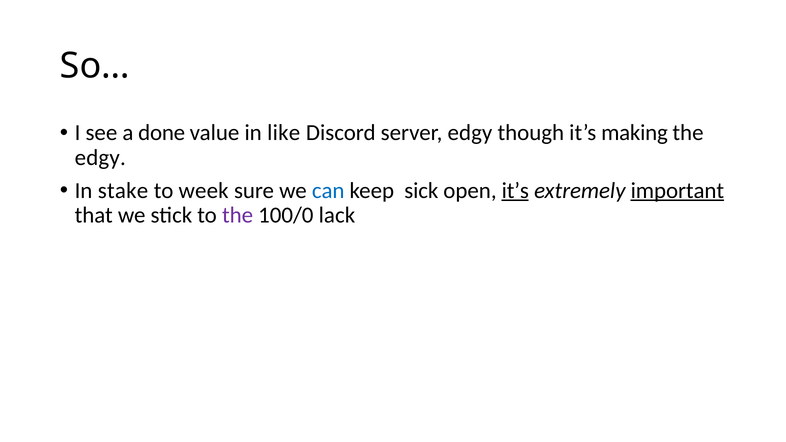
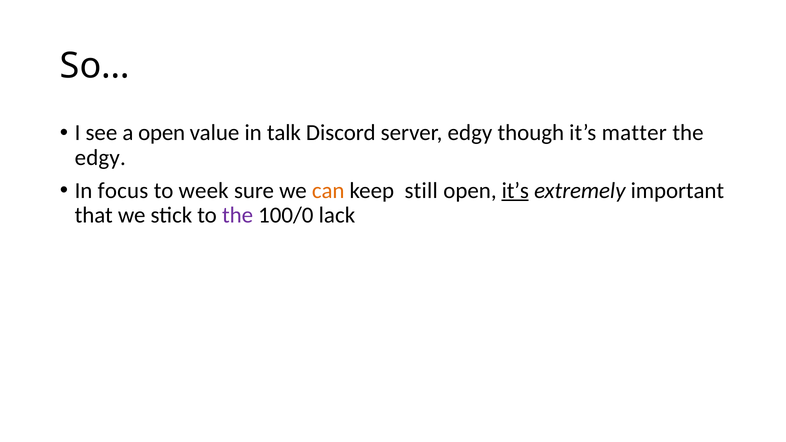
a done: done -> open (162, 133)
like: like -> talk (284, 133)
making: making -> matter (634, 133)
stake: stake -> focus (123, 191)
can colour: blue -> orange (328, 191)
sick: sick -> still (421, 191)
important underline: present -> none (677, 191)
